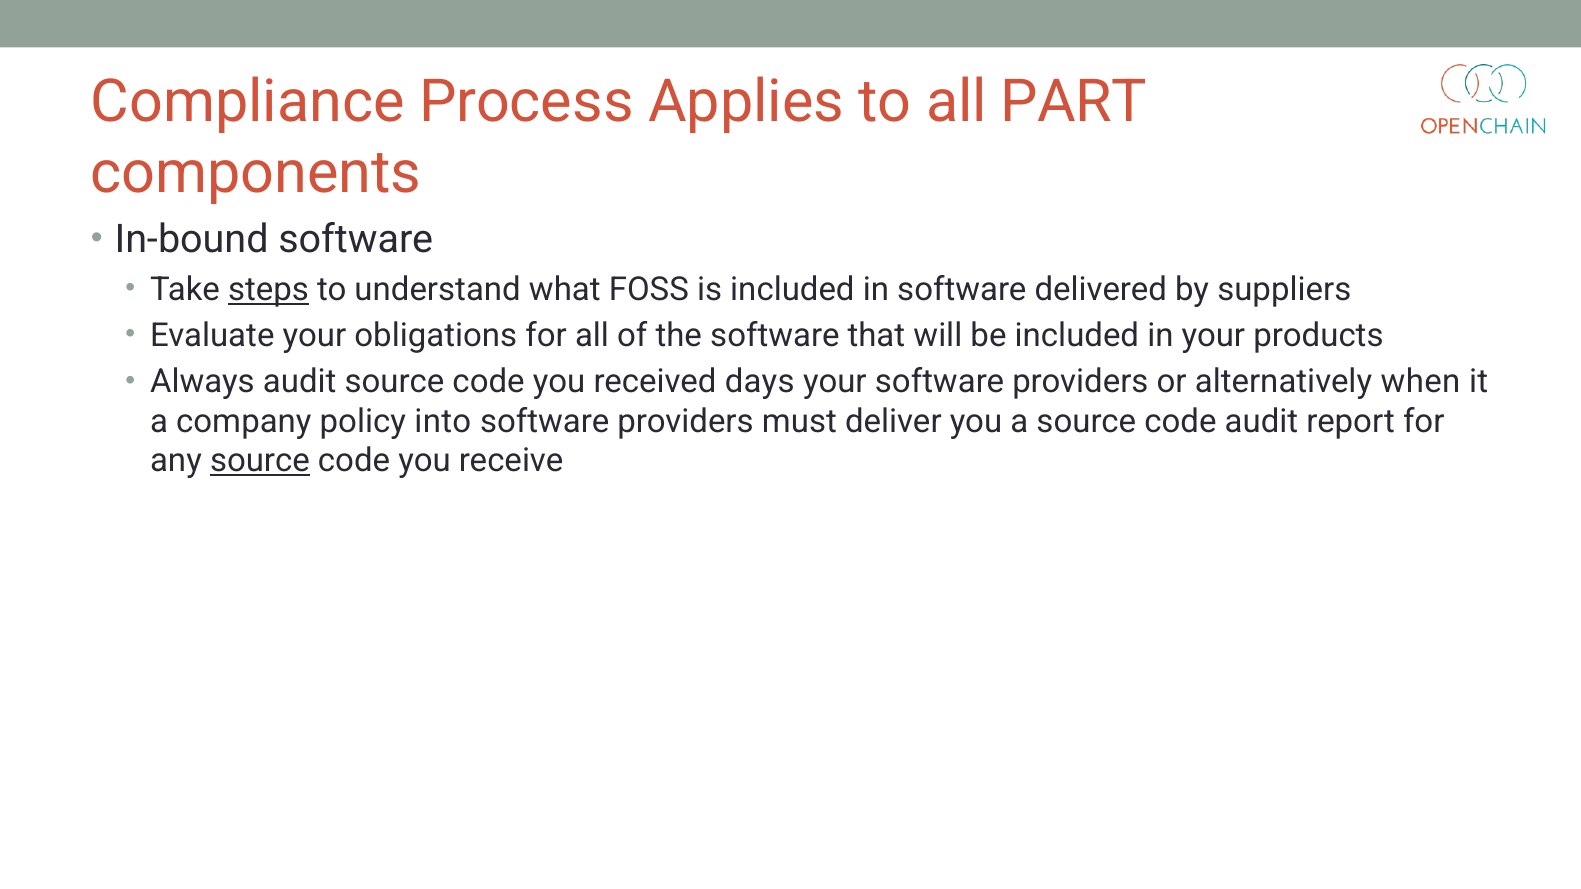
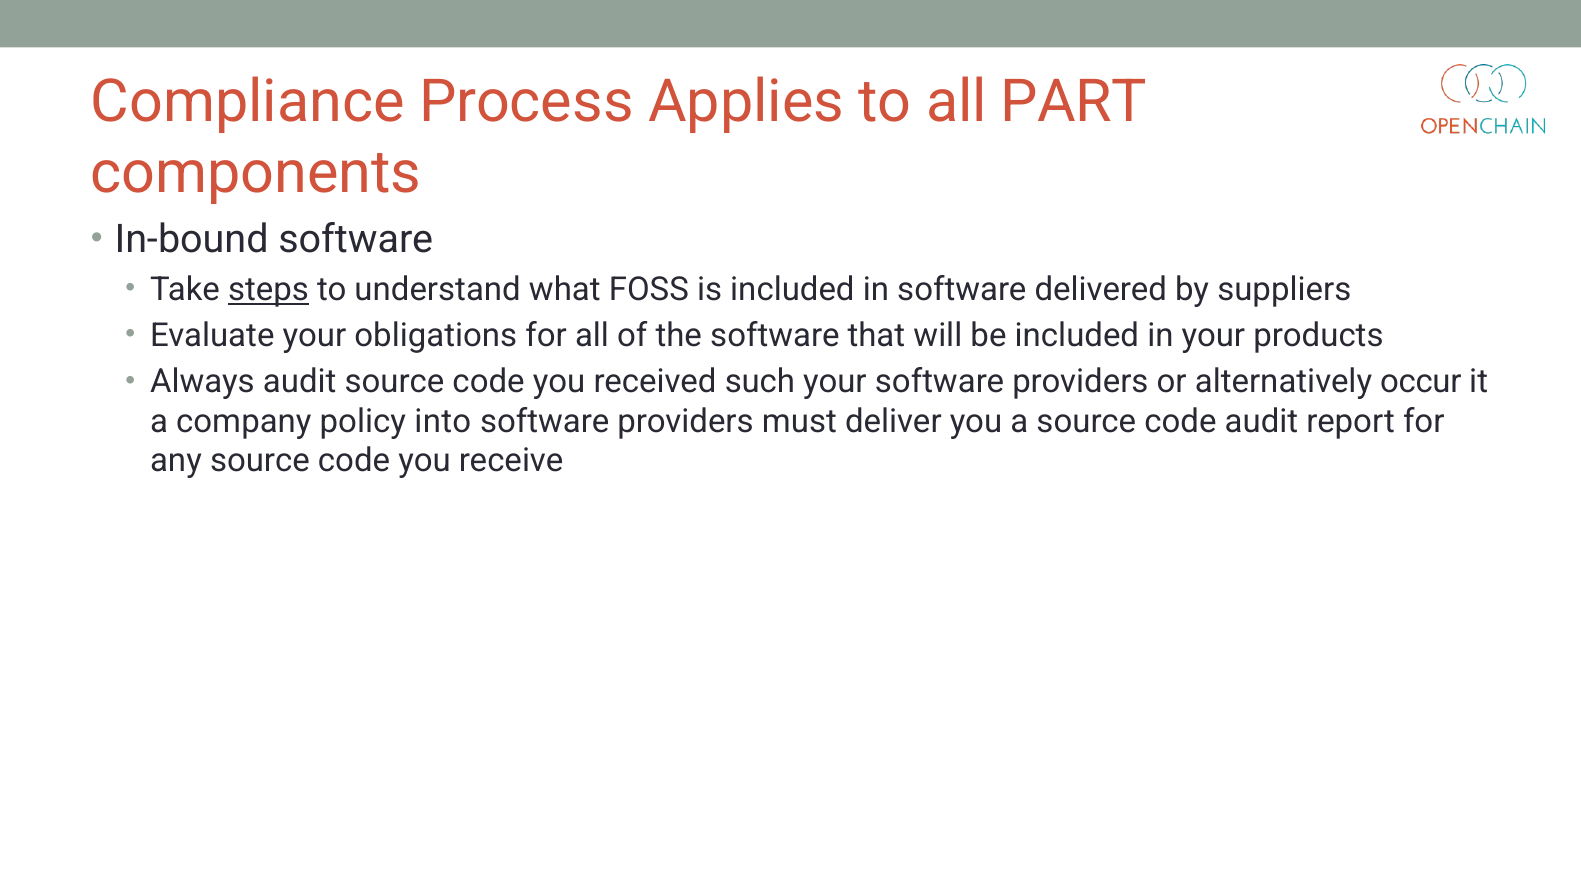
days: days -> such (760, 382)
when: when -> occur (1421, 382)
source underline: present -> none (260, 461)
